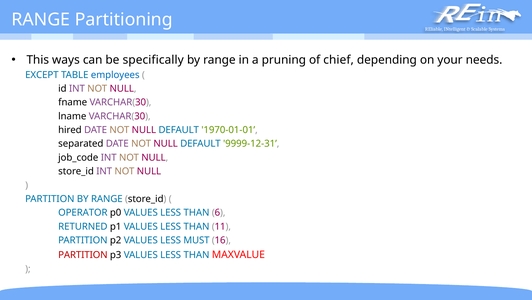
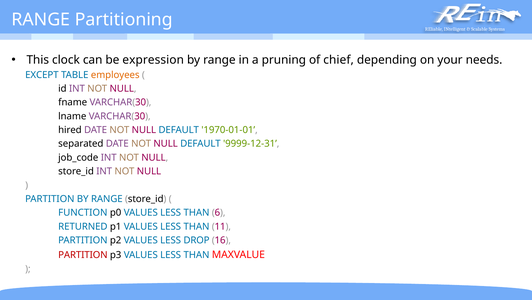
ways: ways -> clock (66, 60)
specifically: specifically -> expression (153, 60)
employees colour: blue -> orange (115, 75)
OPERATOR: OPERATOR -> FUNCTION (83, 212)
MUST: MUST -> DROP (197, 240)
